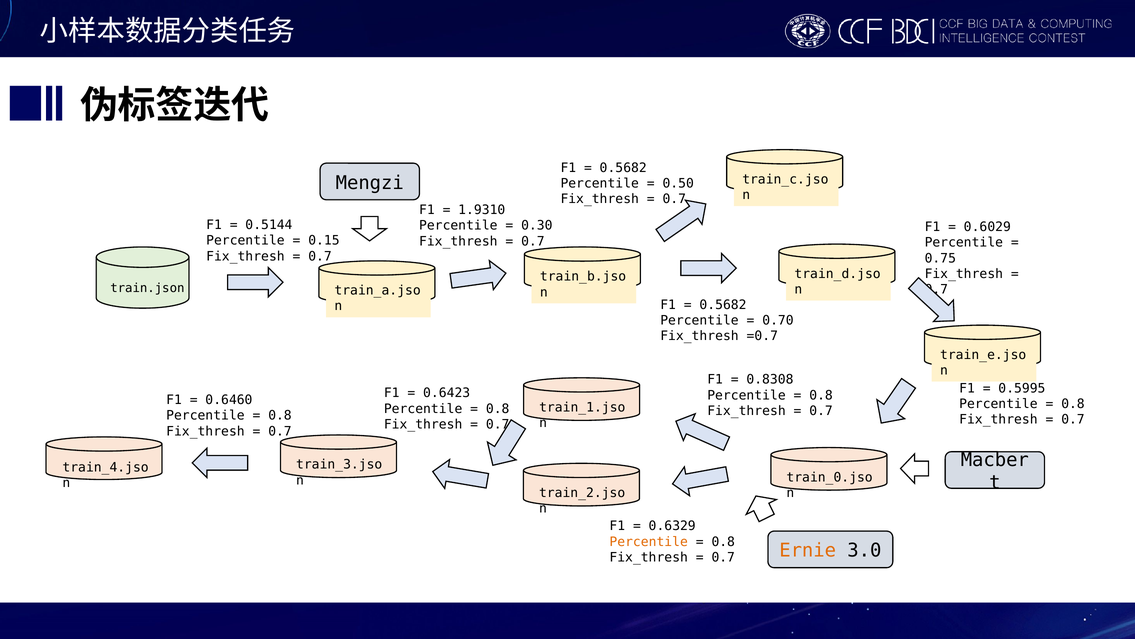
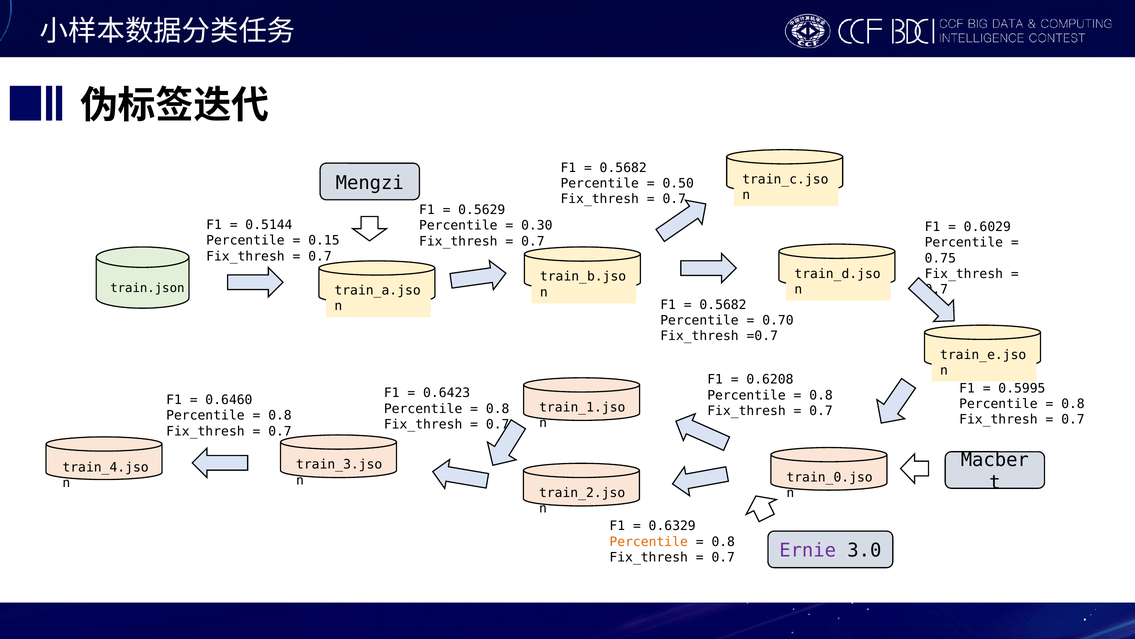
1.9310: 1.9310 -> 0.5629 (482, 210)
0.8308: 0.8308 -> 0.6208 (770, 379)
Ernie colour: orange -> purple (808, 550)
